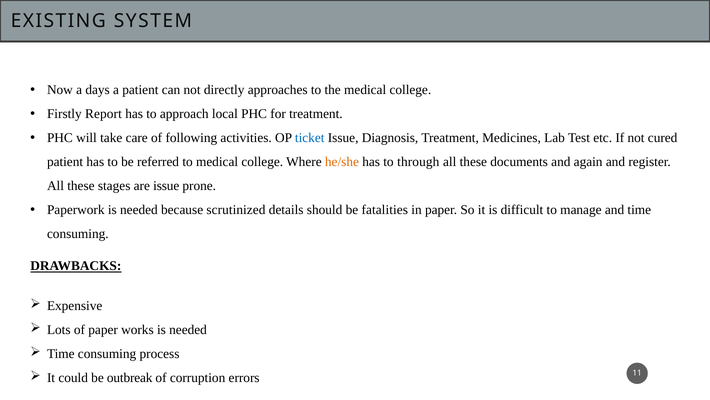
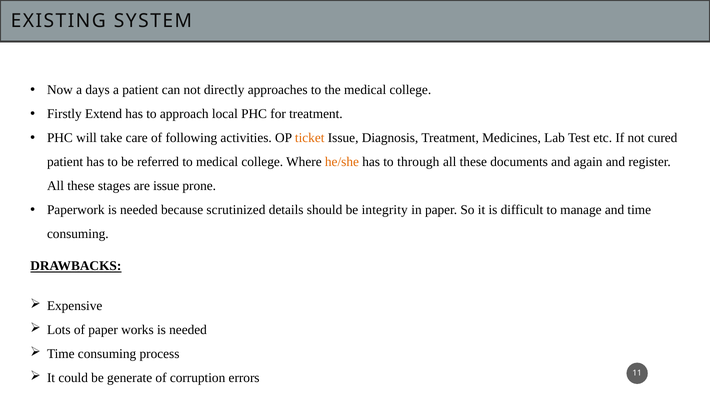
Report: Report -> Extend (104, 114)
ticket colour: blue -> orange (310, 138)
fatalities: fatalities -> integrity (385, 210)
outbreak: outbreak -> generate (130, 377)
